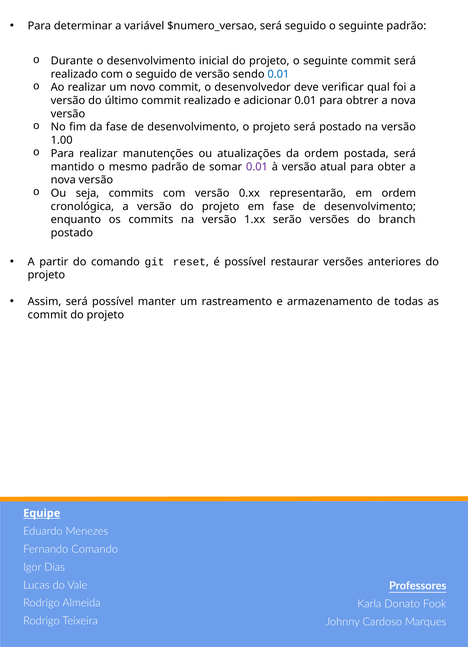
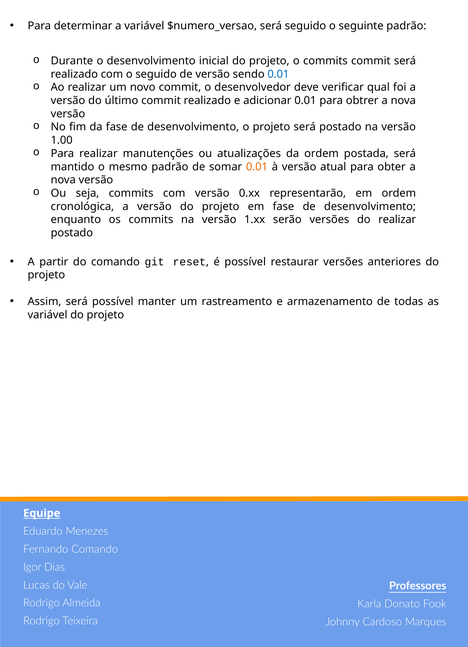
projeto o seguinte: seguinte -> commits (325, 61)
0.01 colour: purple -> orange (257, 167)
do branch: branch -> realizar (397, 219)
commit: commit -> variável (48, 314)
